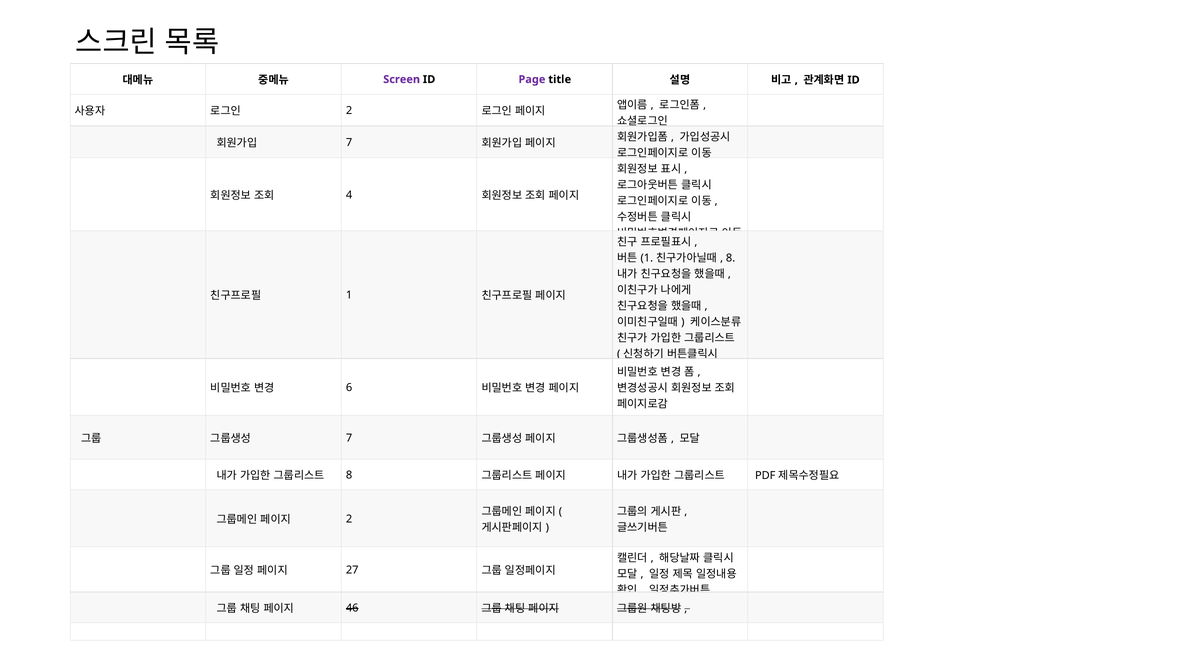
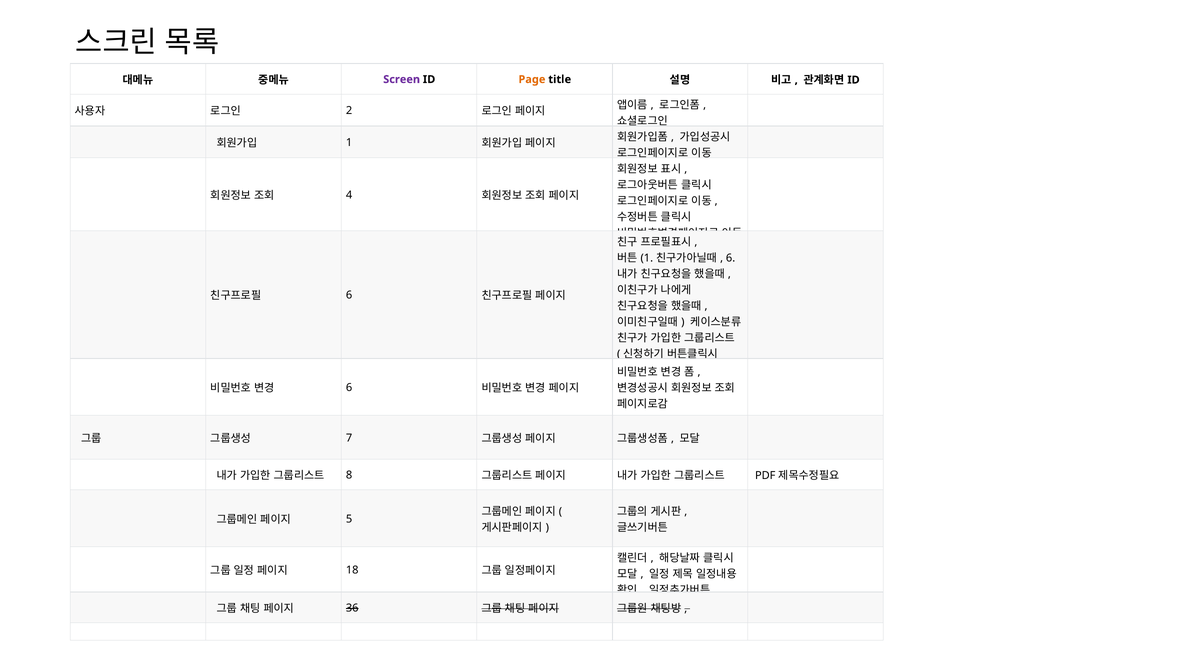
Page colour: purple -> orange (532, 79)
7: 7 -> 1 (349, 143)
8: 8 -> 6 (731, 258)
1: 1 -> 6 (349, 295)
2: 2 -> 5 (349, 519)
27: 27 -> 18 (352, 570)
46: 46 -> 36 (352, 608)
